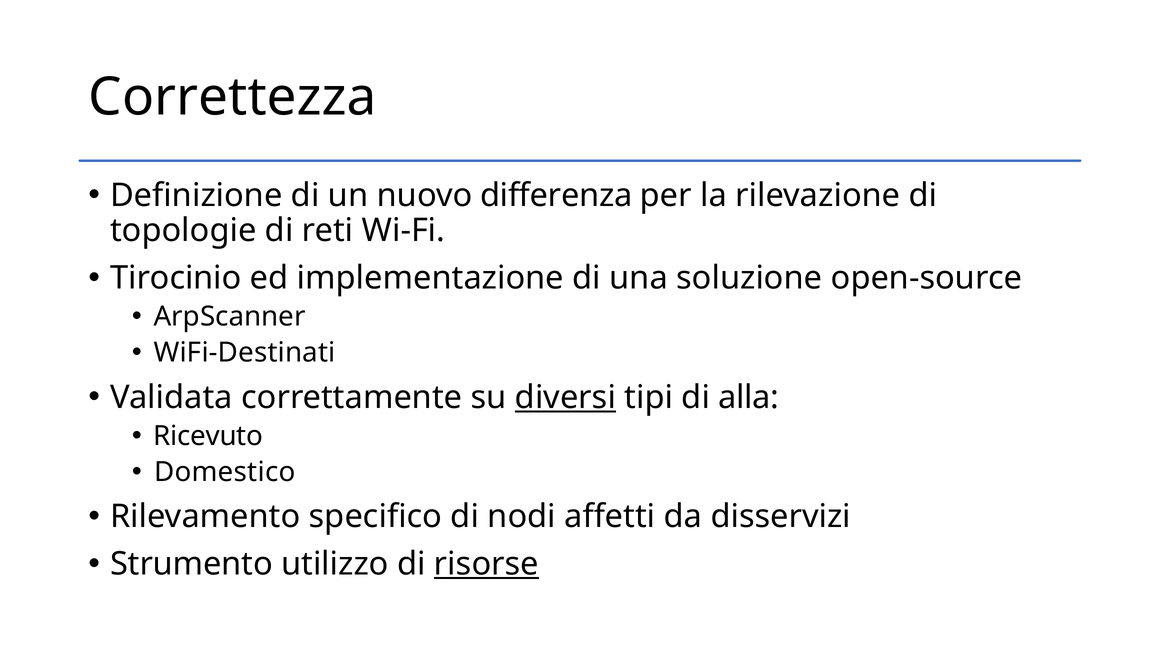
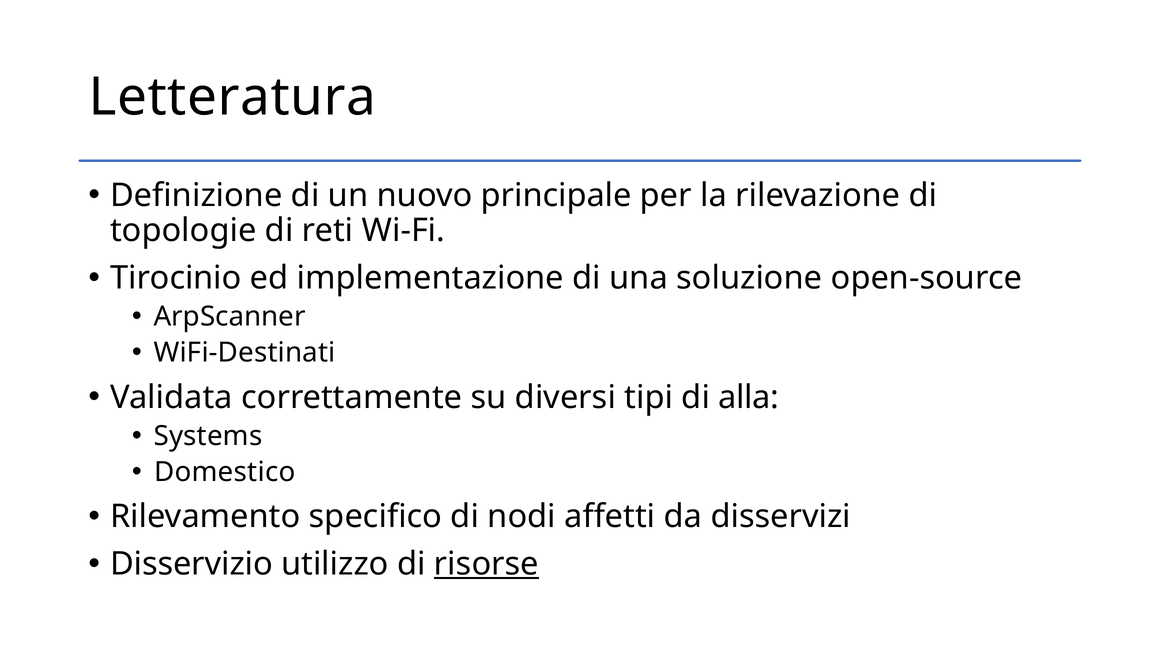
Correttezza: Correttezza -> Letteratura (232, 97)
differenza: differenza -> principale (556, 195)
diversi underline: present -> none (565, 398)
Ricevuto: Ricevuto -> Systems (208, 436)
Strumento: Strumento -> Disservizio (191, 564)
